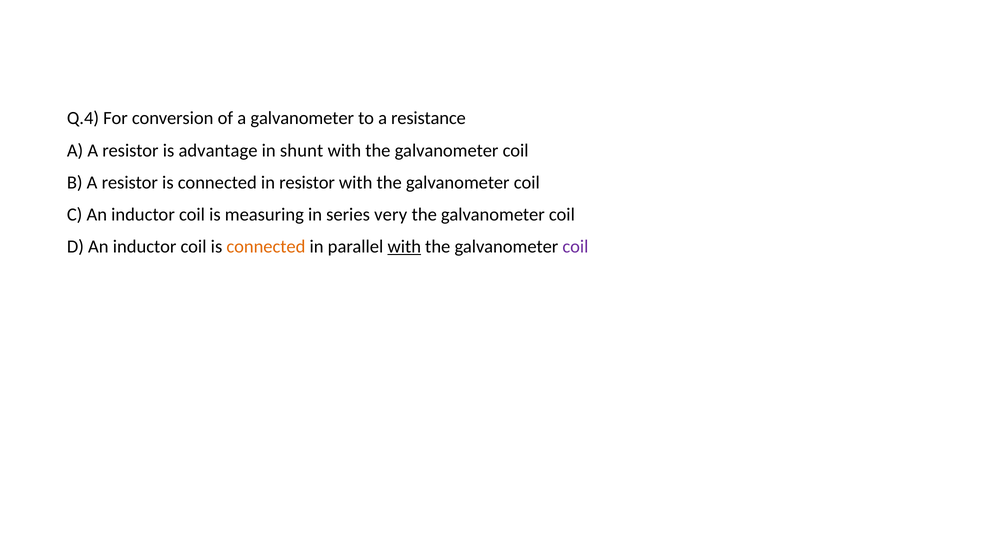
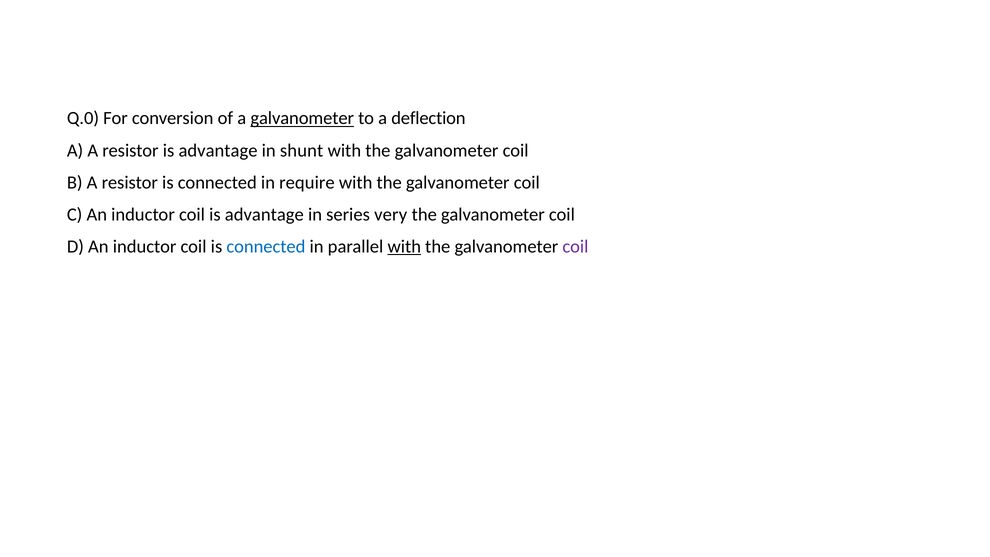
Q.4: Q.4 -> Q.0 (83, 118)
galvanometer underline: none -> present (302, 118)
resistance: resistance -> deflection (428, 118)
in resistor: resistor -> require (307, 182)
coil is measuring: measuring -> advantage (264, 215)
connected colour: orange -> blue (266, 247)
